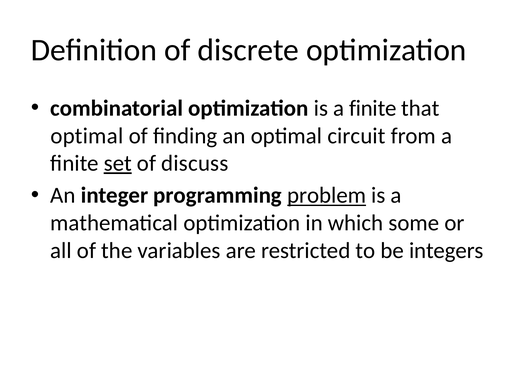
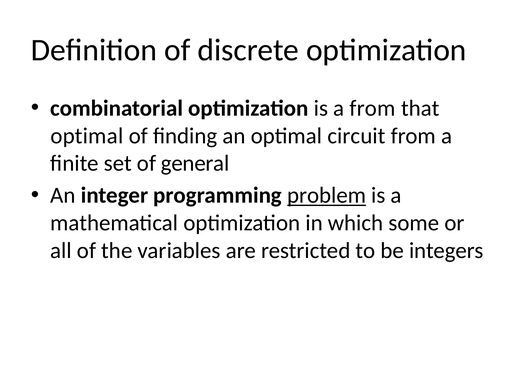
is a finite: finite -> from (373, 108)
set underline: present -> none (118, 163)
discuss: discuss -> general (195, 163)
